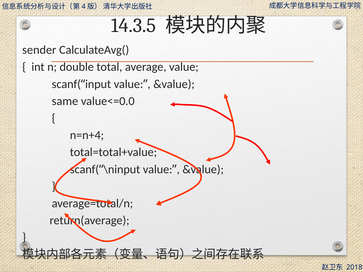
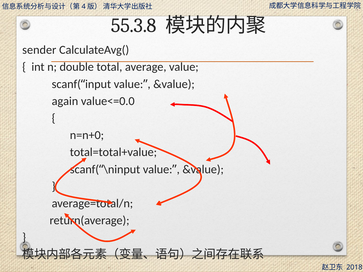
14.3.5: 14.3.5 -> 55.3.8 (134, 25)
same: same -> again (65, 101)
n=n+4: n=n+4 -> n=n+0 (87, 135)
